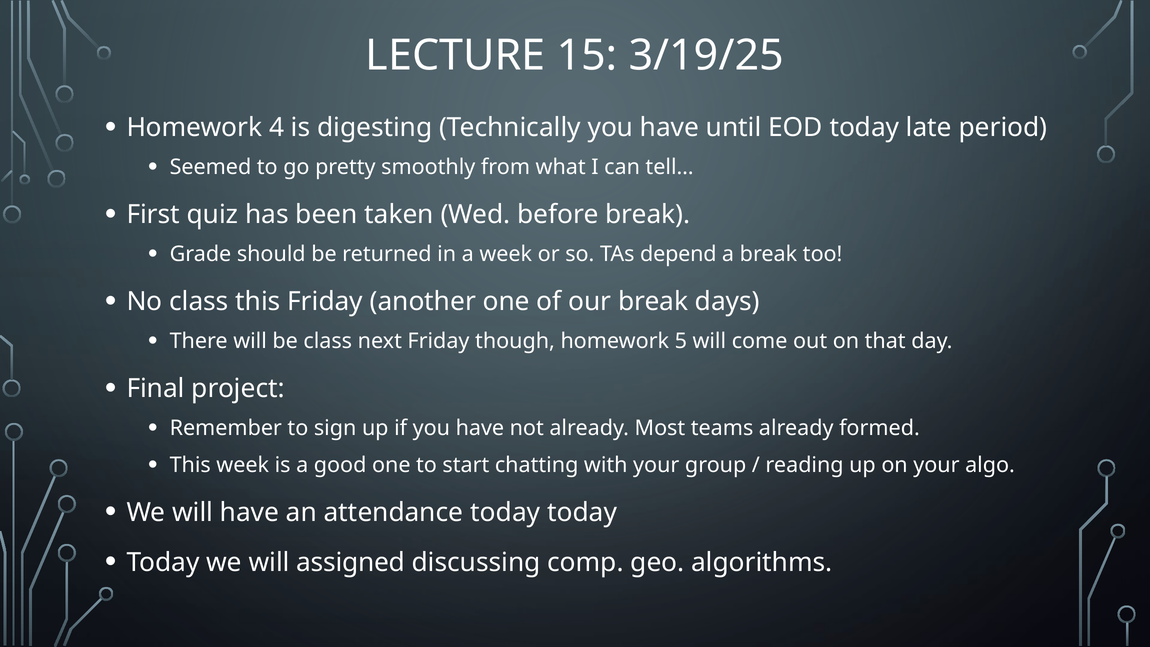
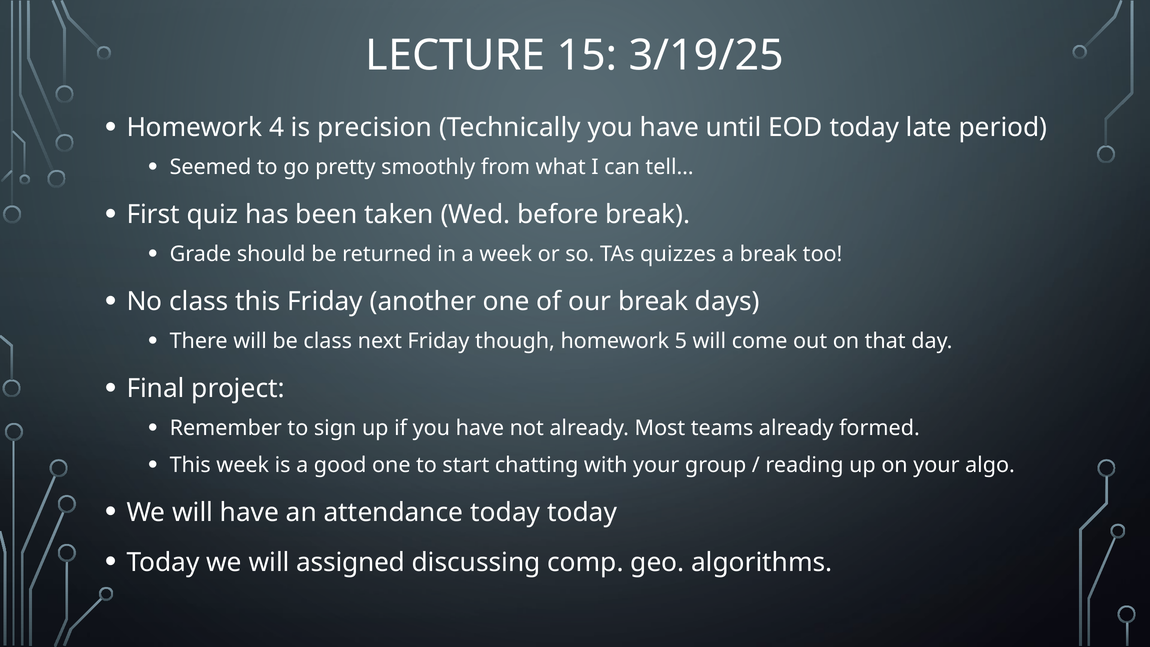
digesting: digesting -> precision (375, 128)
depend: depend -> quizzes (678, 254)
